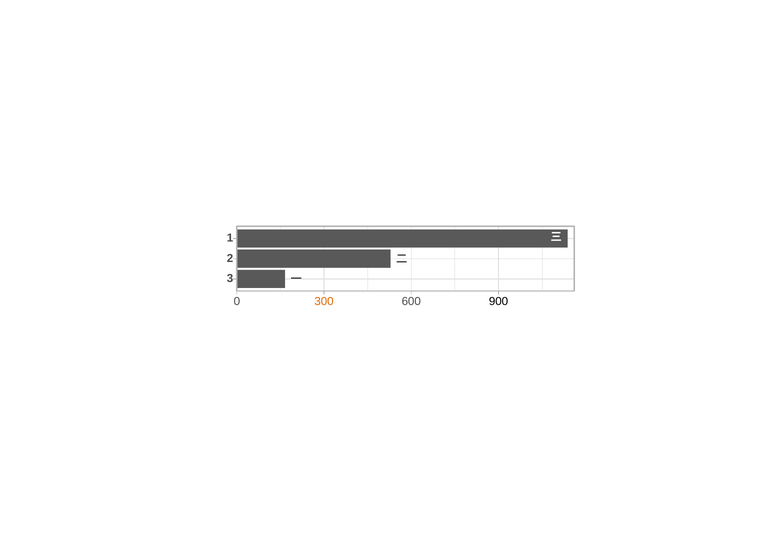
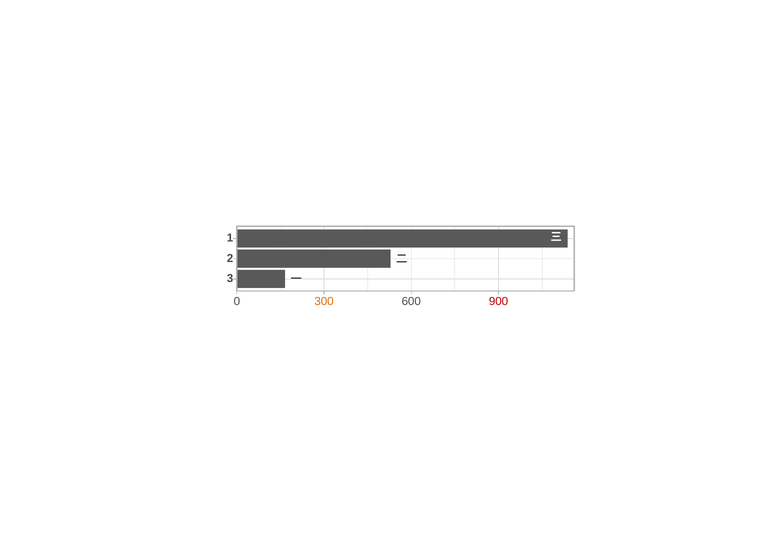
900 colour: black -> red (499, 302)
